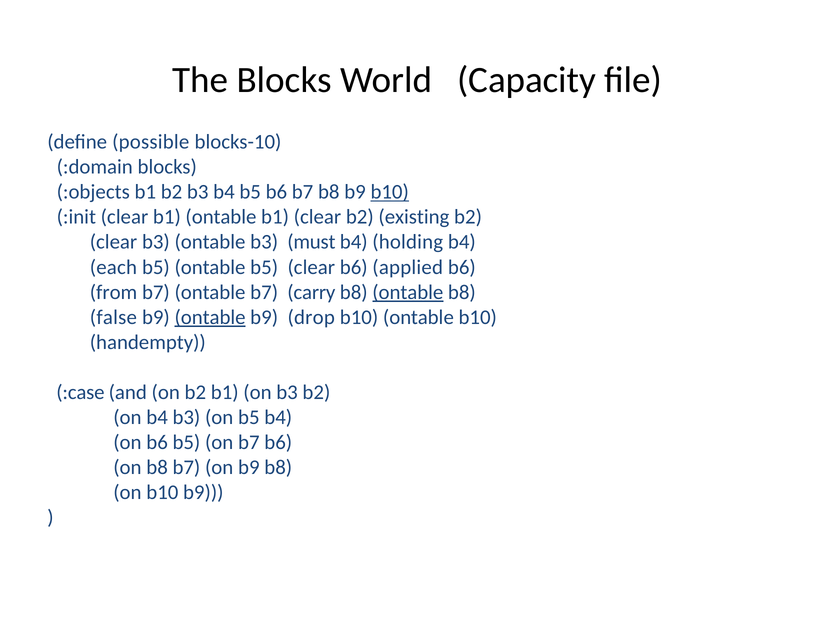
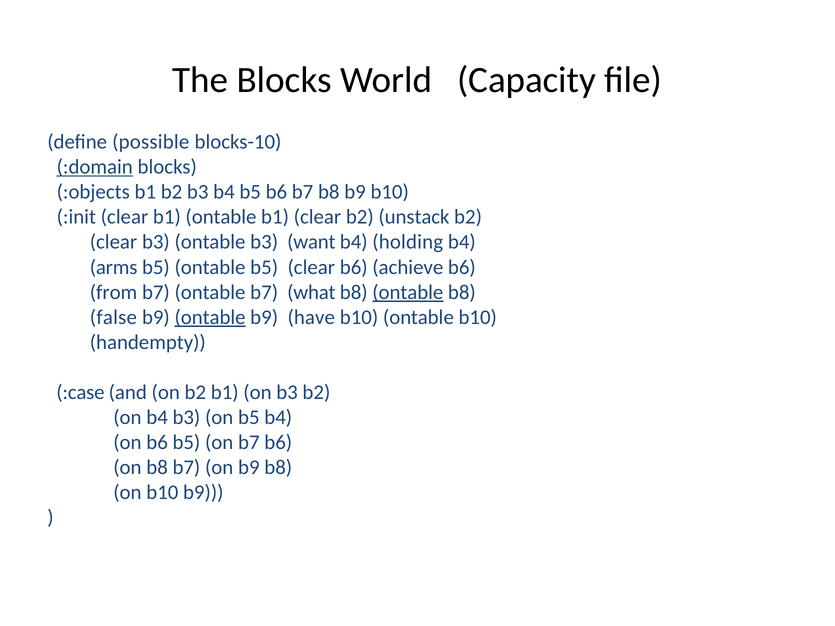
:domain underline: none -> present (95, 167)
b10 underline: present -> none (390, 192)
existing: existing -> unstack (414, 217)
must: must -> want (311, 242)
each: each -> arms (114, 267)
applied: applied -> achieve (408, 267)
carry: carry -> what (311, 292)
drop: drop -> have (311, 317)
